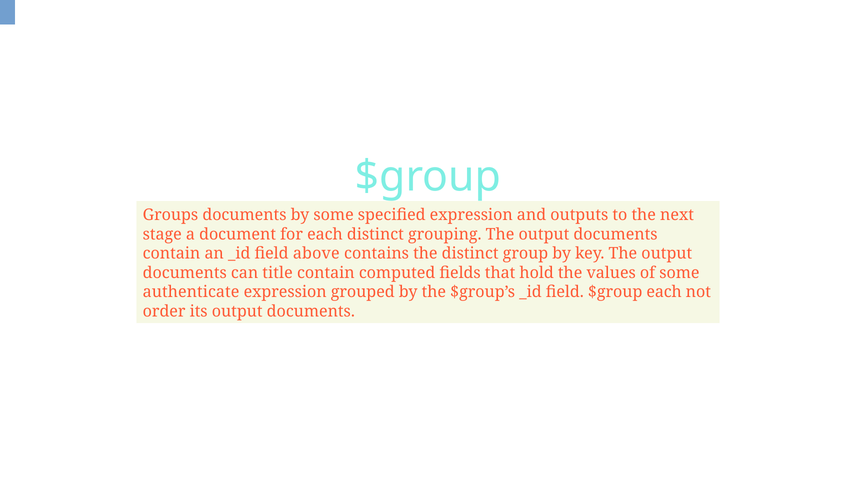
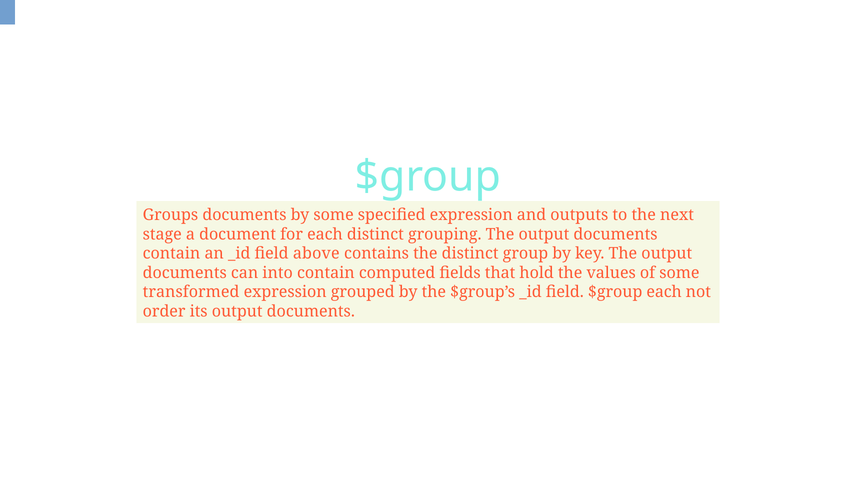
title: title -> into (278, 273)
authenticate: authenticate -> transformed (191, 292)
